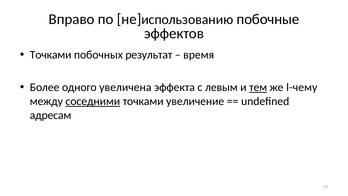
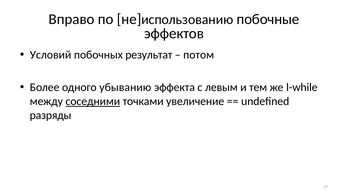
Точками: Точками -> Условий (51, 55)
время: время -> потом (199, 55)
увеличена: увеличена -> убыванию (125, 87)
тем underline: present -> none (258, 87)
l-чему: l-чему -> l-while (302, 87)
адресам: адресам -> разряды (51, 115)
